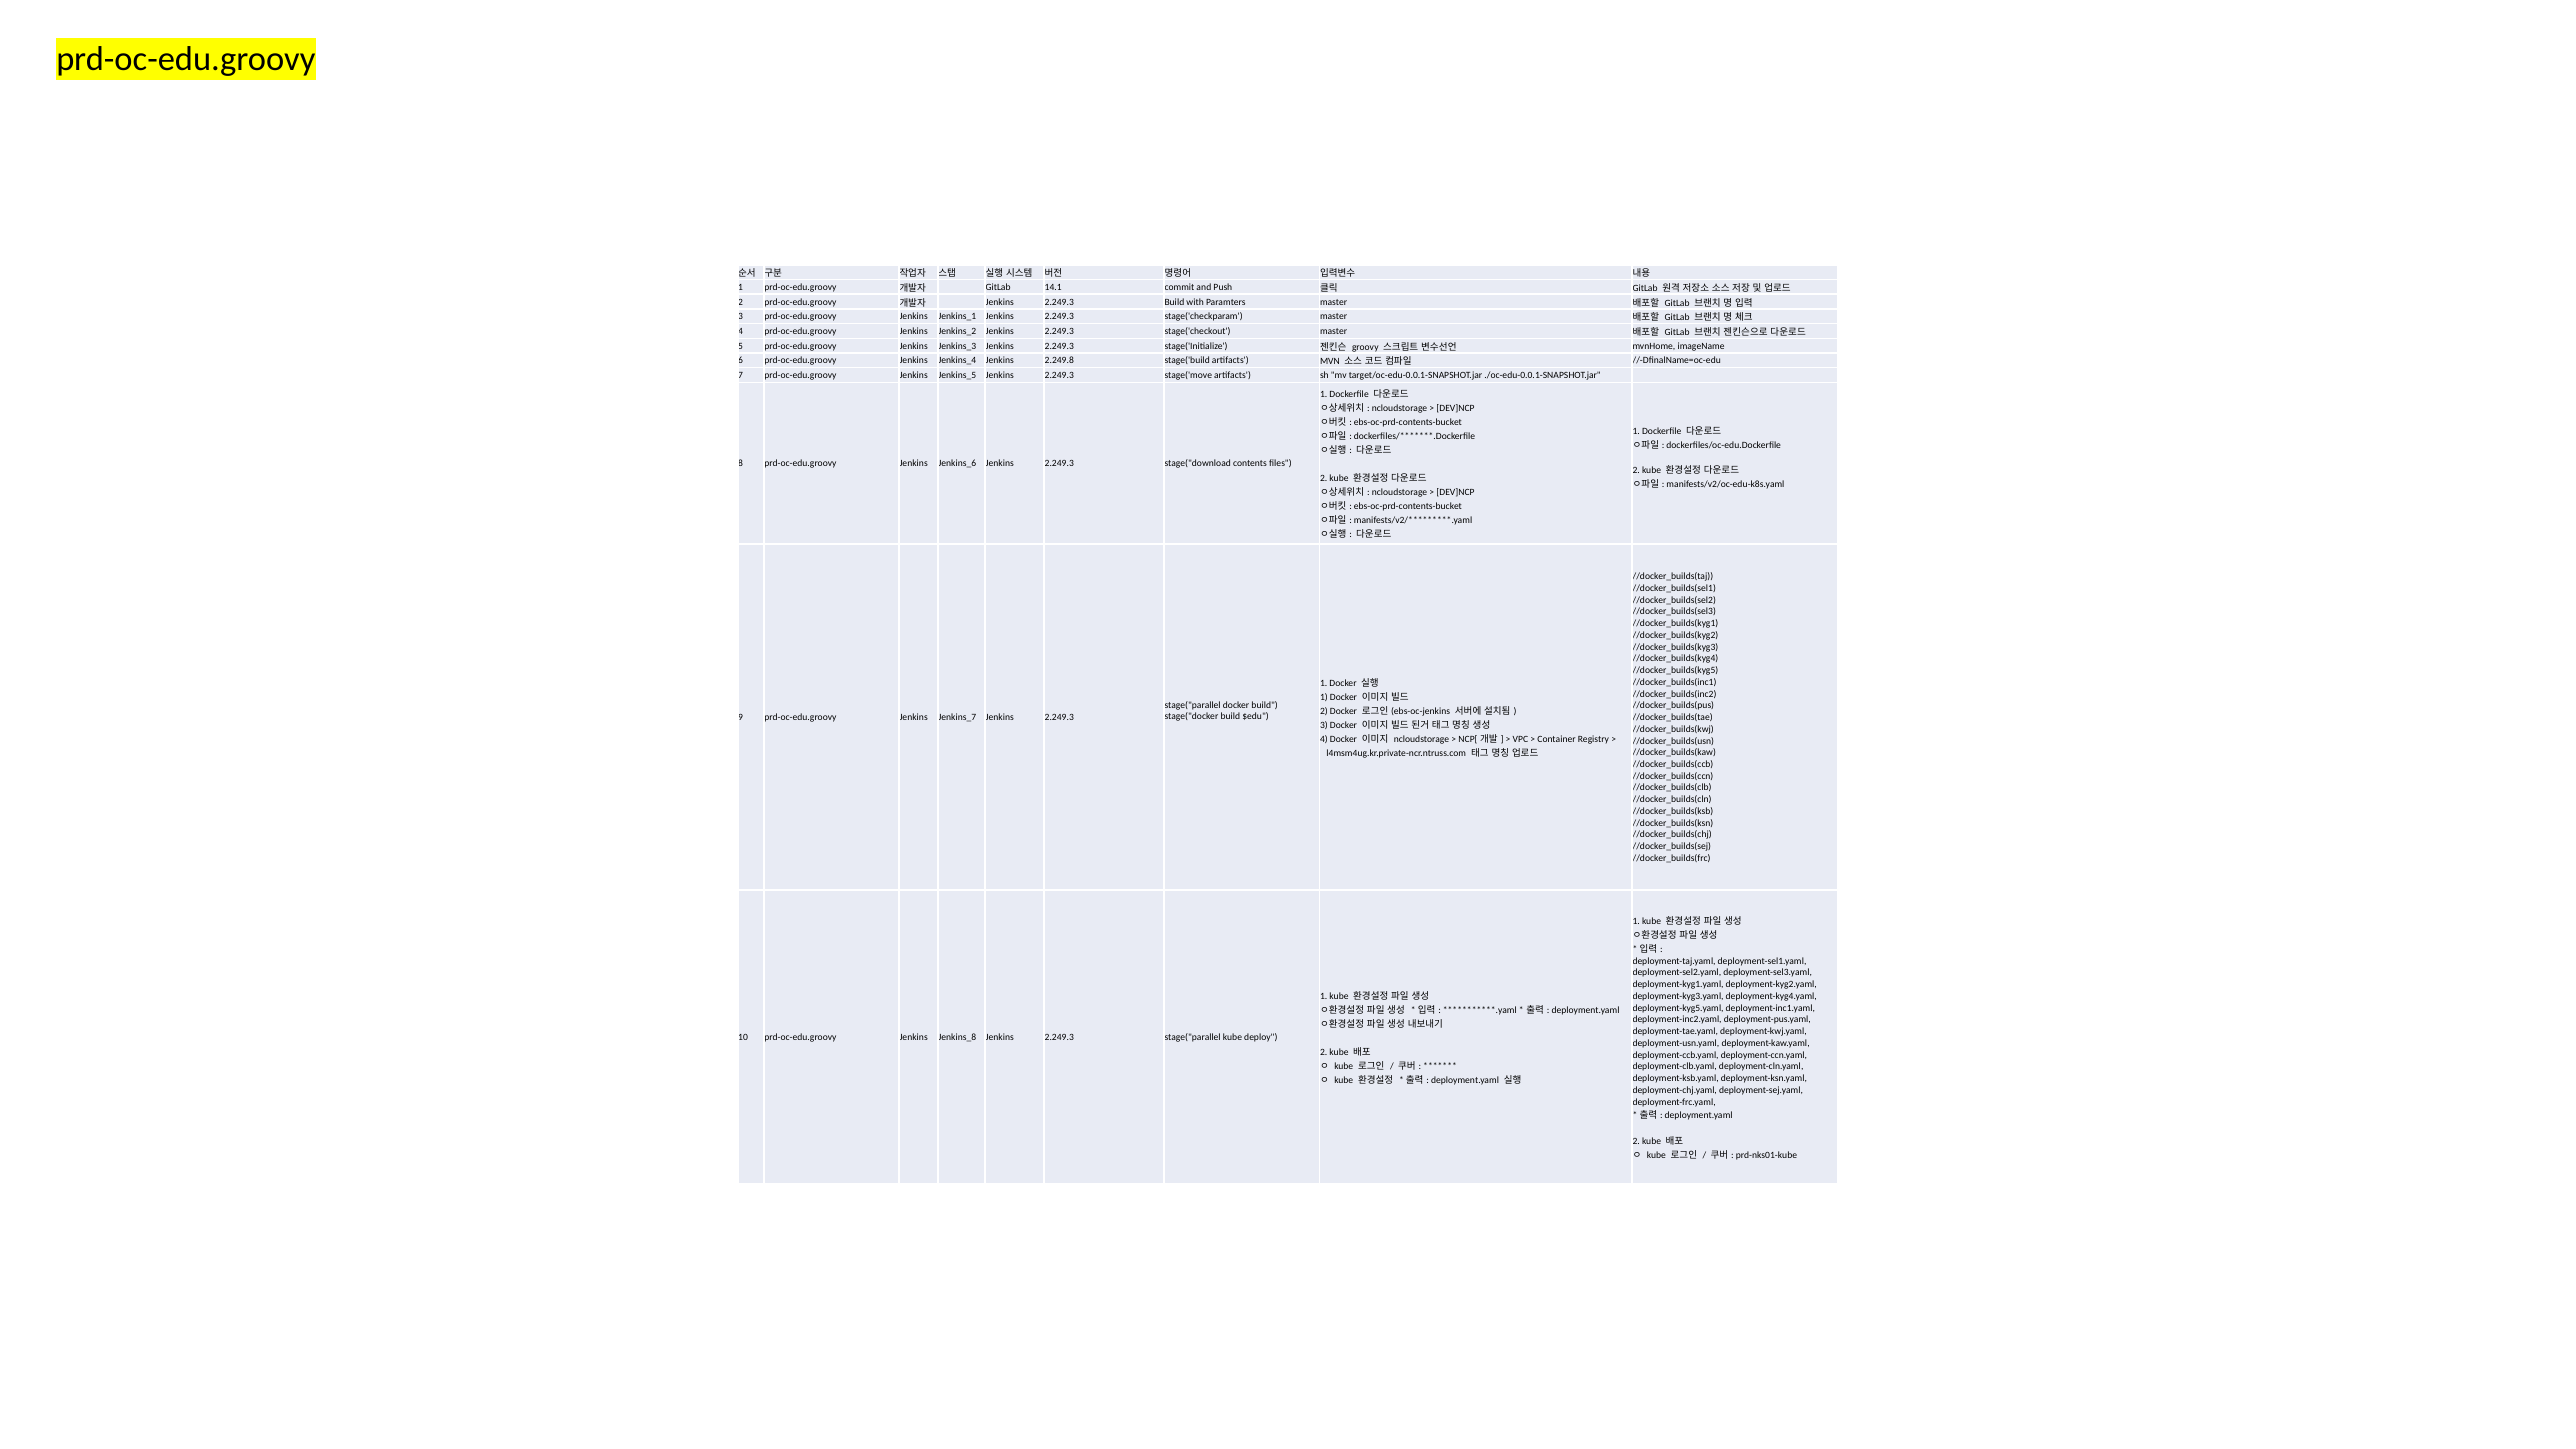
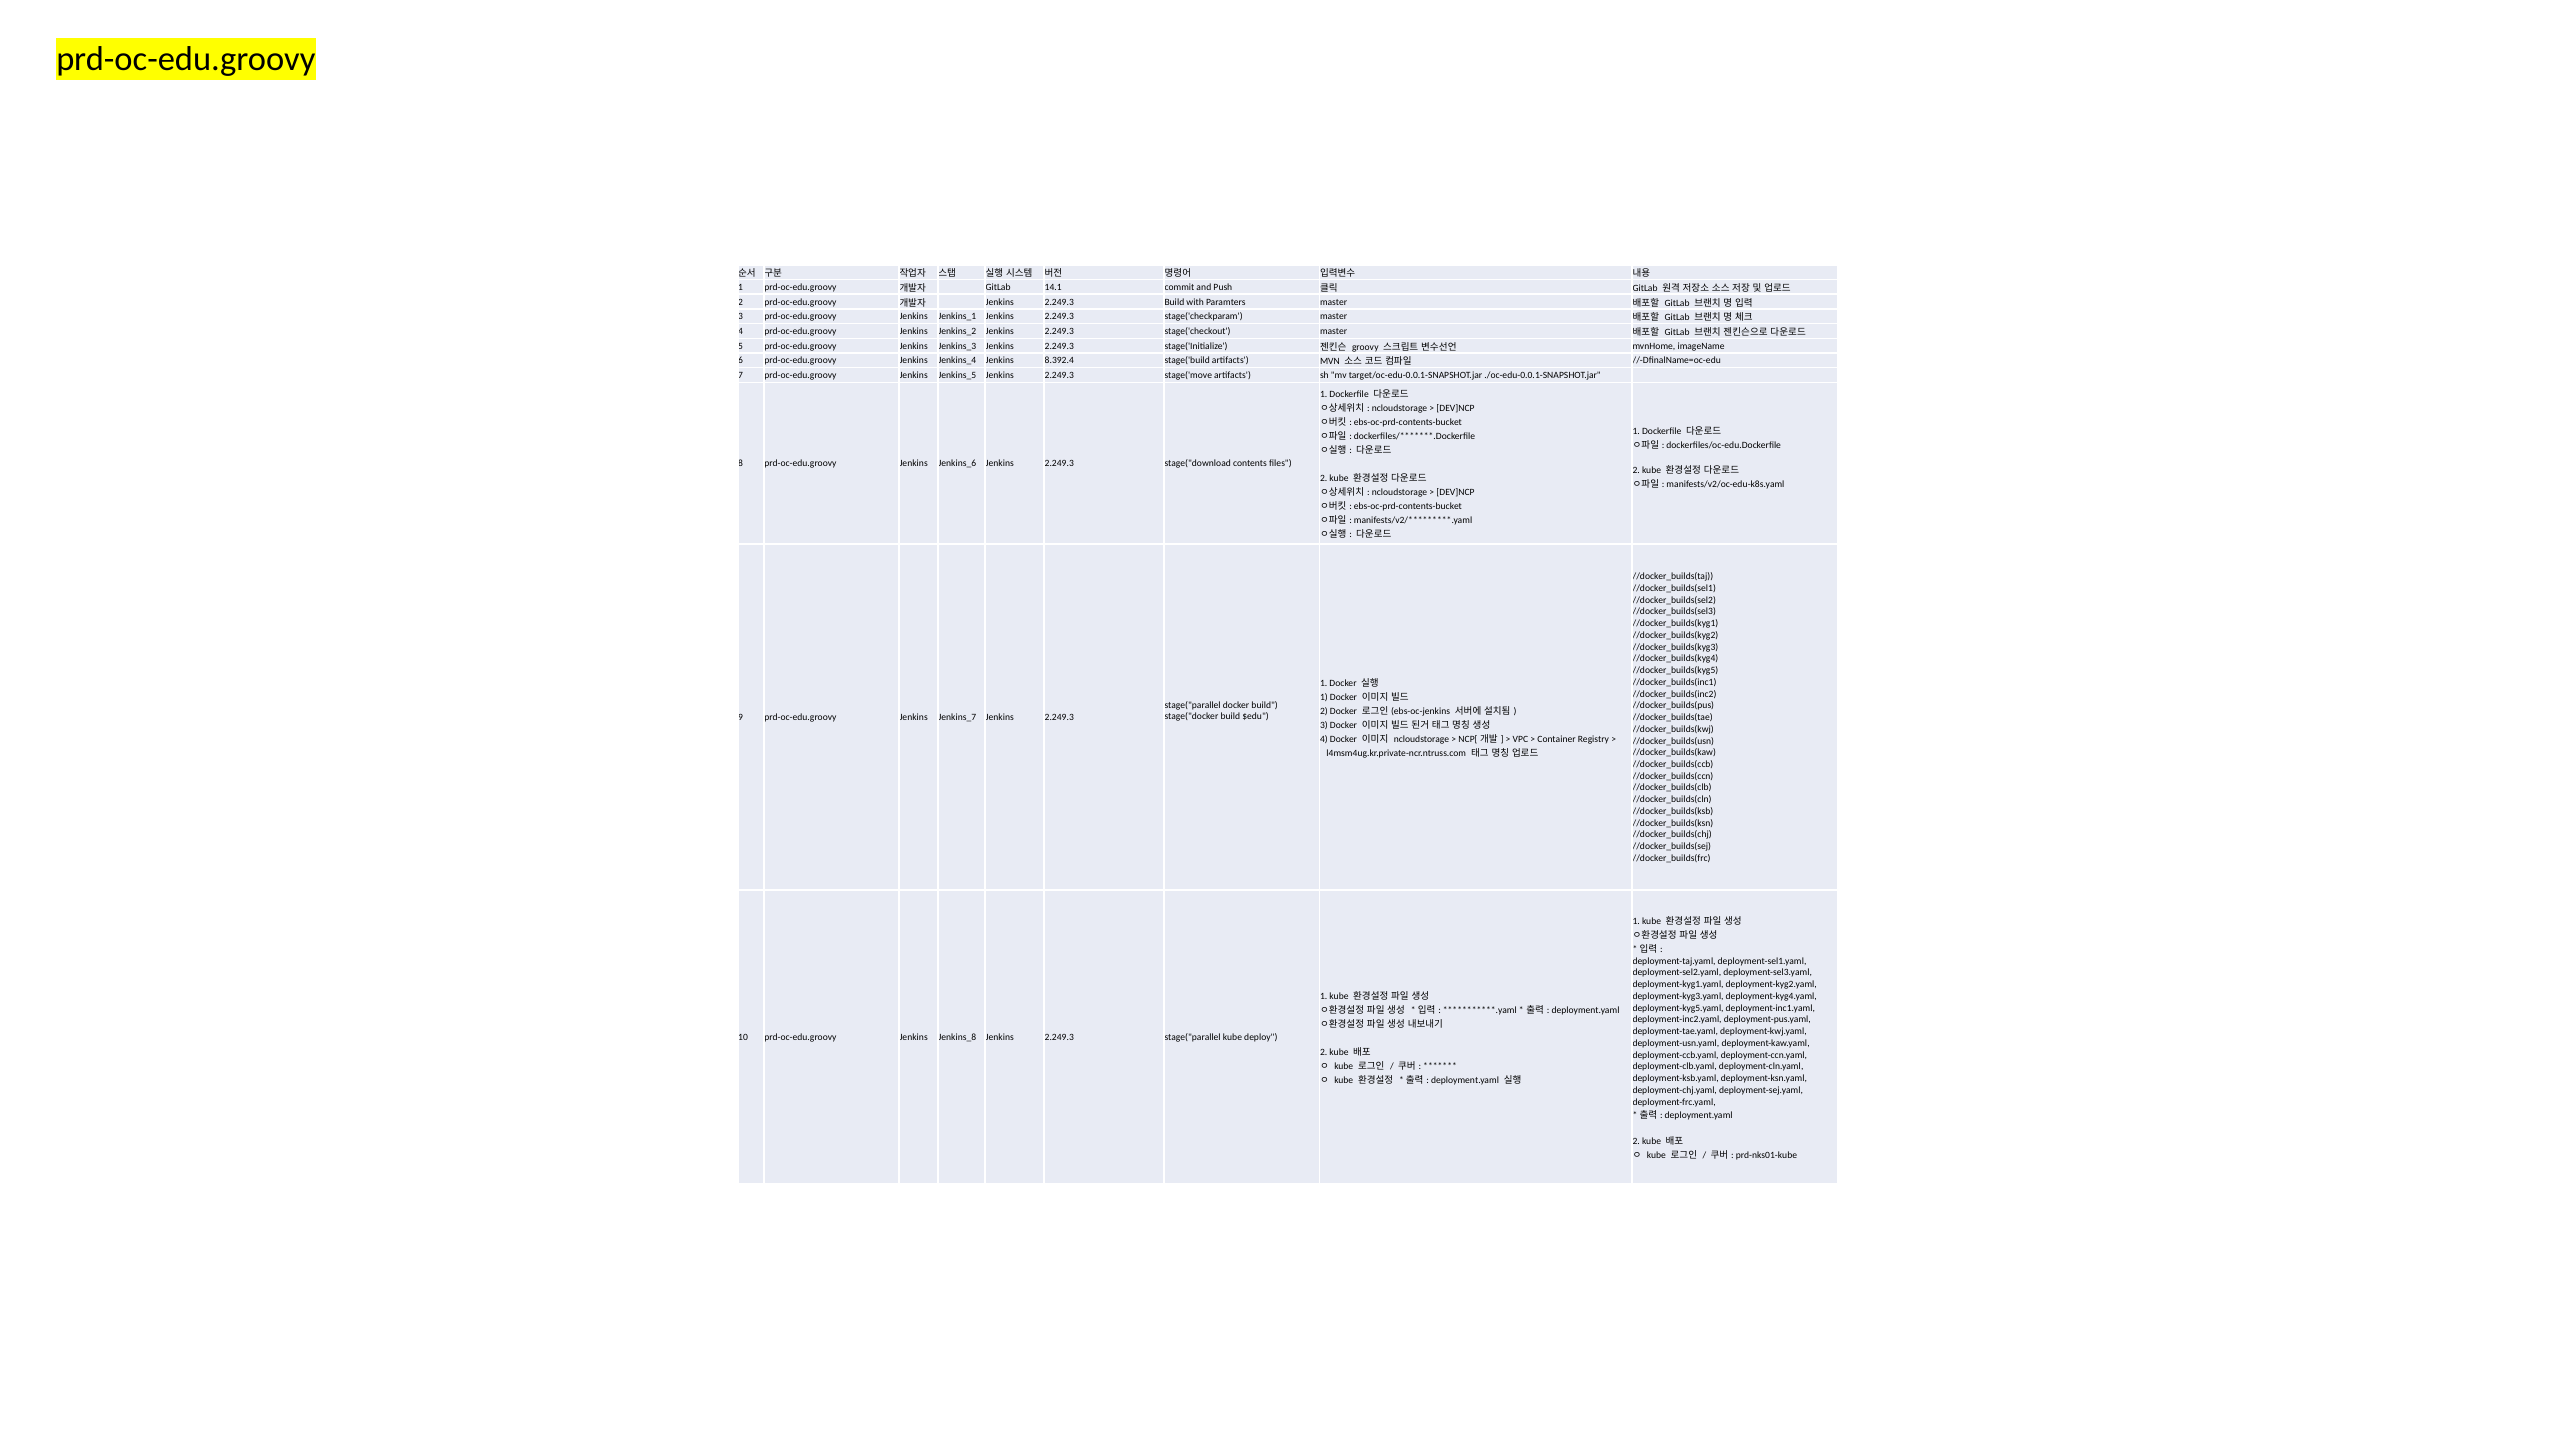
2.249.8: 2.249.8 -> 8.392.4 (1059, 361)
